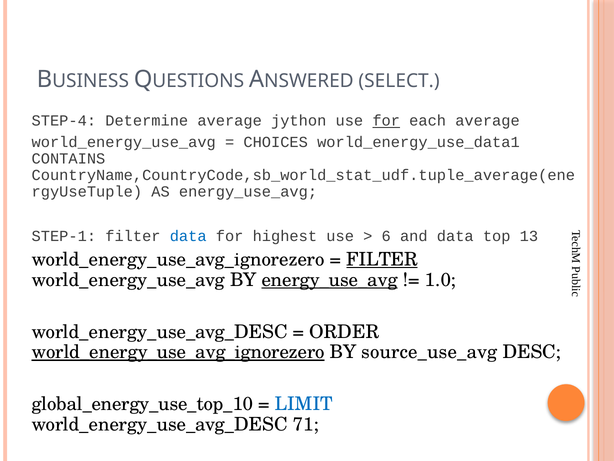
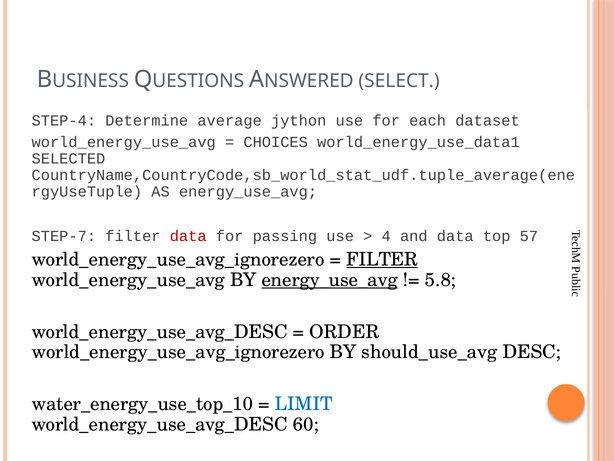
for underline: present -> none (386, 121)
each average: average -> dataset (488, 121)
CONTAINS: CONTAINS -> SELECTED (68, 159)
STEP-1: STEP-1 -> STEP-7 (64, 236)
data colour: blue -> red (188, 236)
highest: highest -> passing (285, 236)
6: 6 -> 4 (386, 236)
13: 13 -> 57 (529, 236)
1.0: 1.0 -> 5.8 (441, 280)
world_energy_use_avg_ignorezero underline: present -> none (178, 352)
source_use_avg: source_use_avg -> should_use_avg (429, 352)
global_energy_use_top_10: global_energy_use_top_10 -> water_energy_use_top_10 (142, 404)
71: 71 -> 60 (306, 424)
